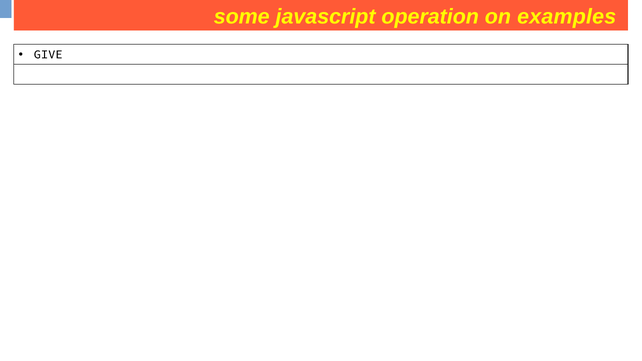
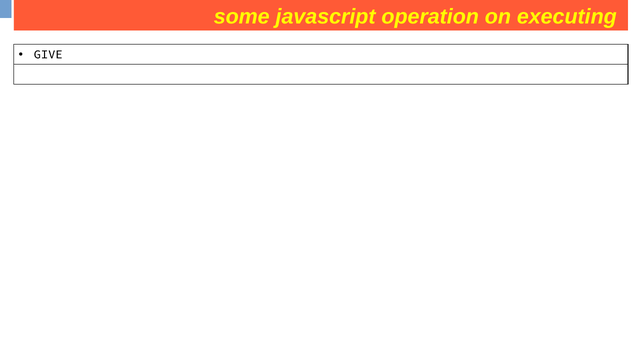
examples: examples -> executing (567, 17)
